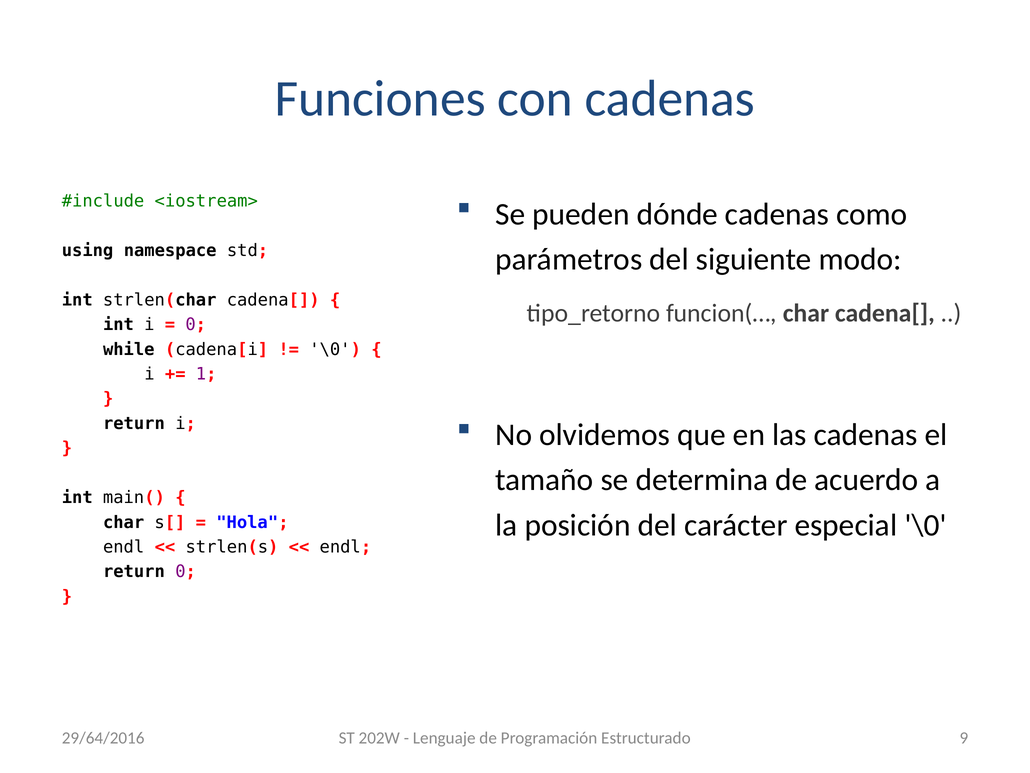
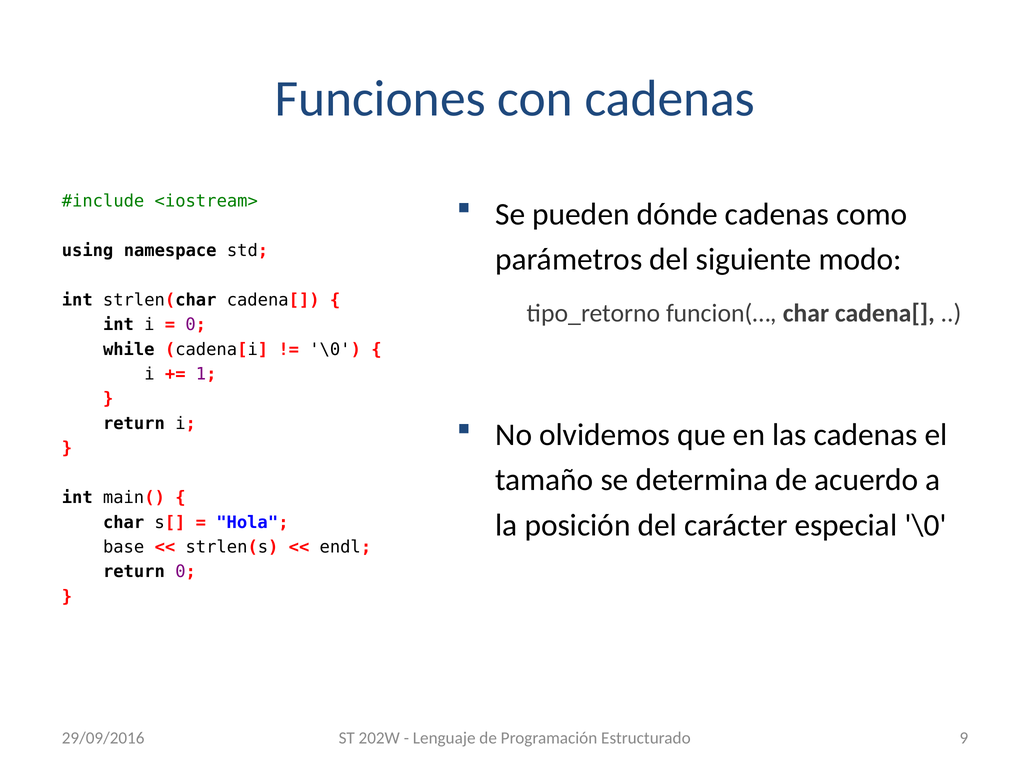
endl: endl -> base (124, 547)
29/64/2016: 29/64/2016 -> 29/09/2016 (103, 738)
